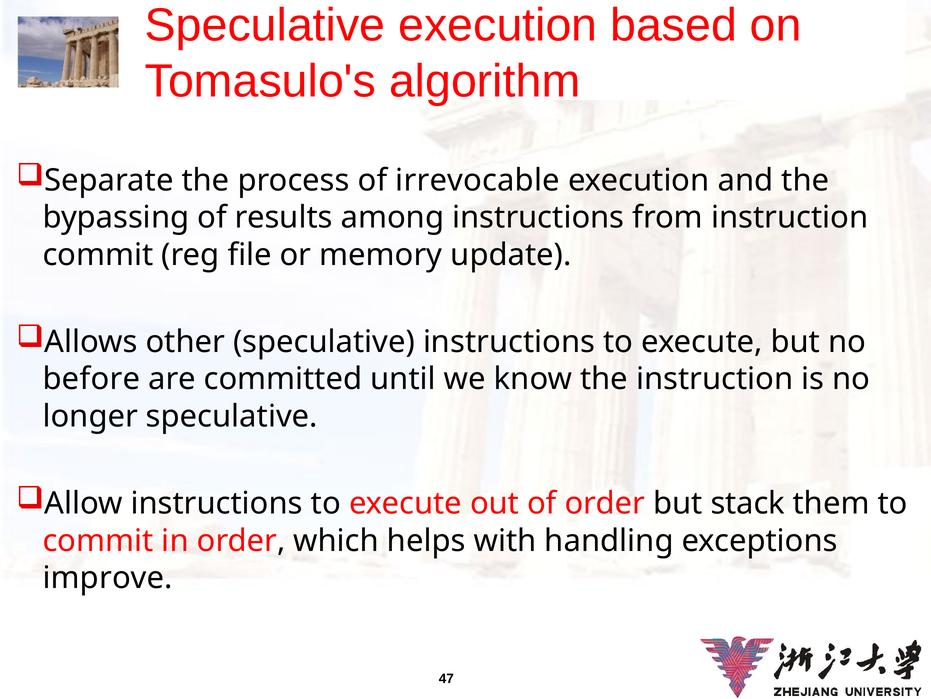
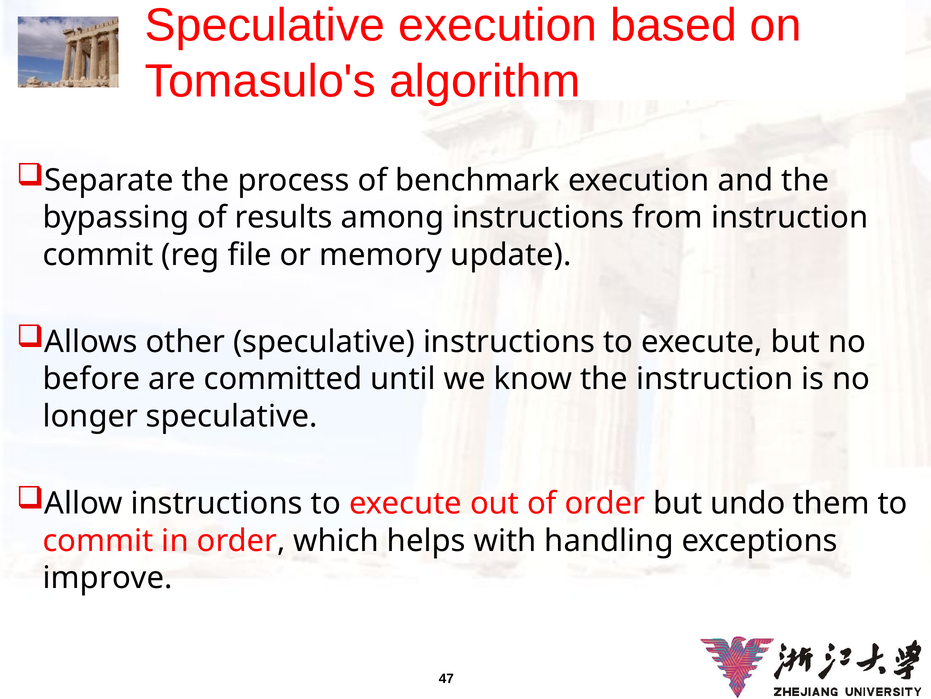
irrevocable: irrevocable -> benchmark (478, 180)
stack: stack -> undo (748, 503)
